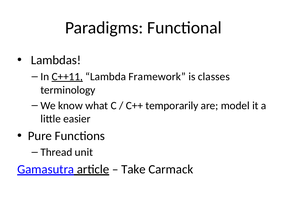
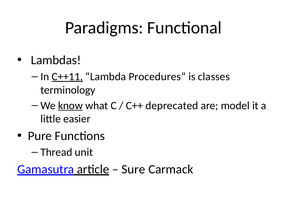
Framework: Framework -> Procedures (157, 77)
know underline: none -> present (70, 106)
temporarily: temporarily -> deprecated (172, 106)
Take: Take -> Sure (133, 170)
